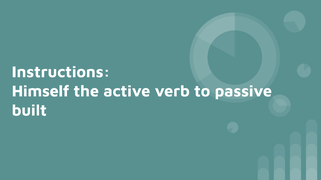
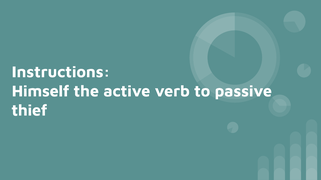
built: built -> thief (29, 111)
